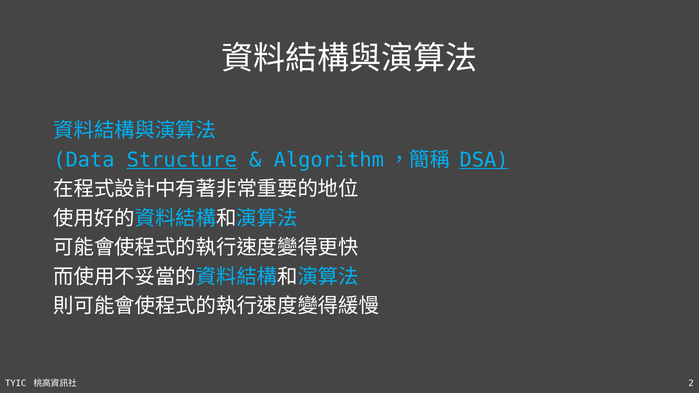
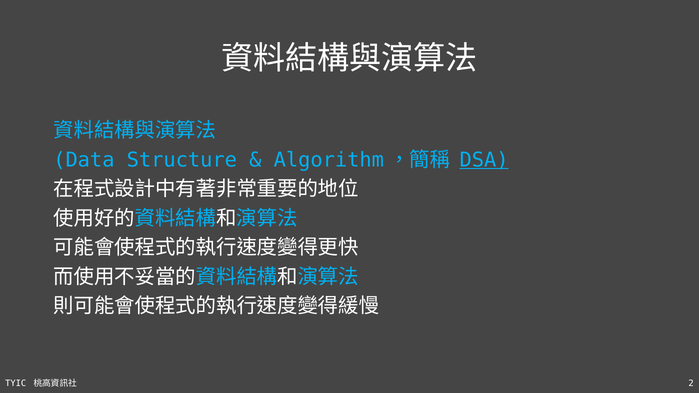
Structure underline: present -> none (182, 160)
